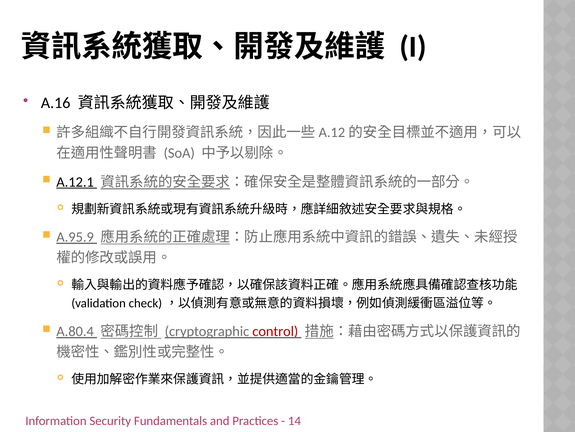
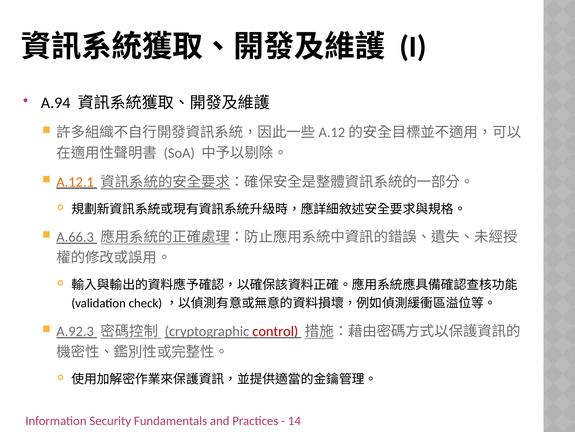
A.16: A.16 -> A.94 (56, 103)
A.12.1 colour: black -> orange (75, 182)
A.95.9: A.95.9 -> A.66.3 (75, 237)
A.80.4: A.80.4 -> A.92.3 (75, 331)
